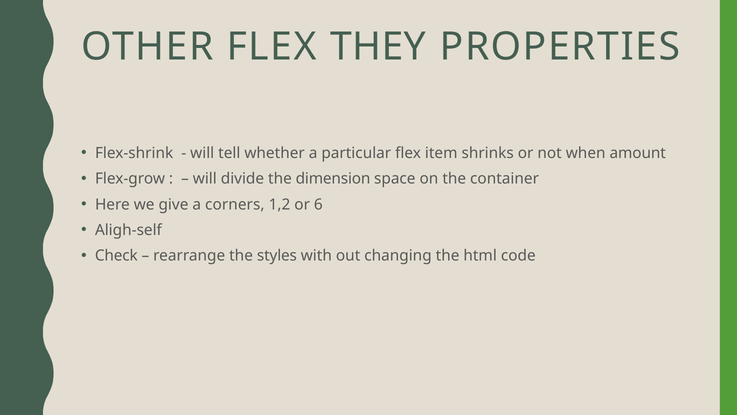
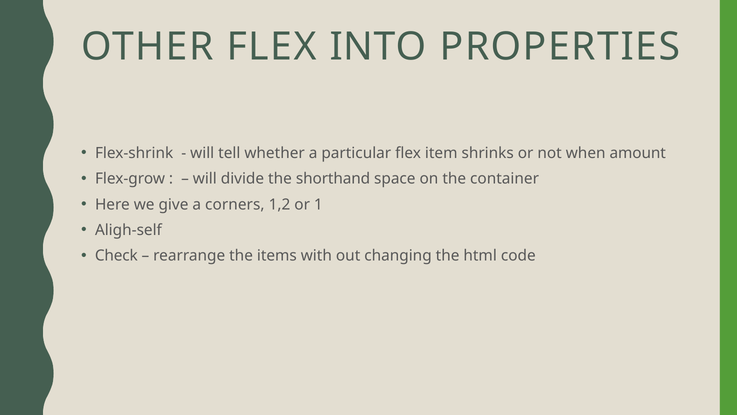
THEY: THEY -> INTO (378, 47)
dimension: dimension -> shorthand (333, 179)
6: 6 -> 1 (318, 204)
styles: styles -> items (277, 256)
